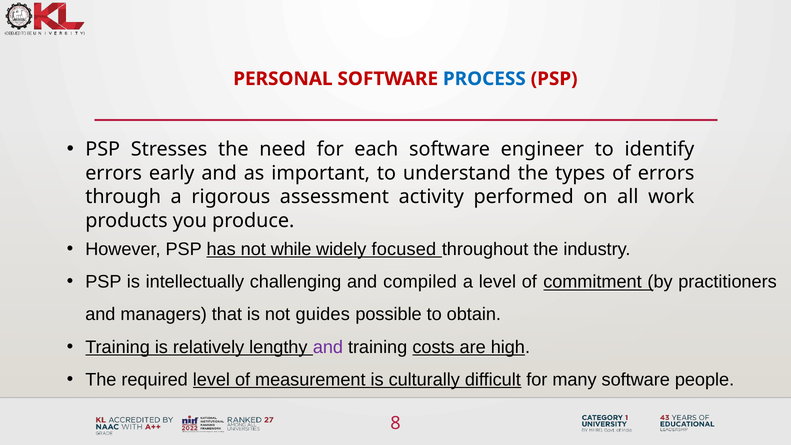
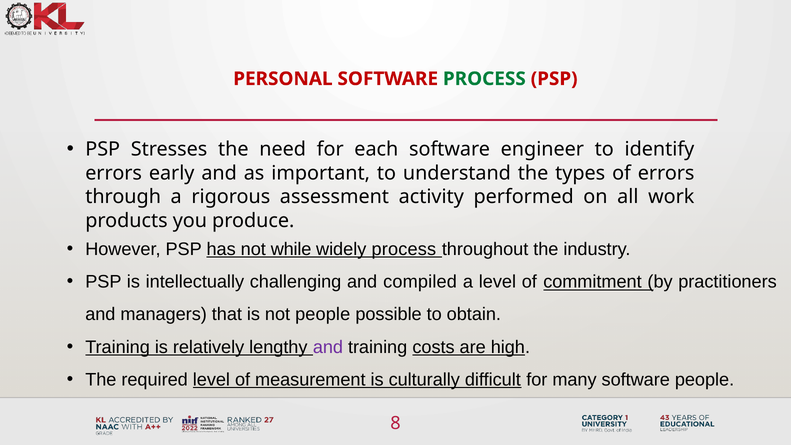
PROCESS colour: blue -> green (484, 79)
widely focused: focused -> process (404, 249)
not guides: guides -> people (323, 314)
